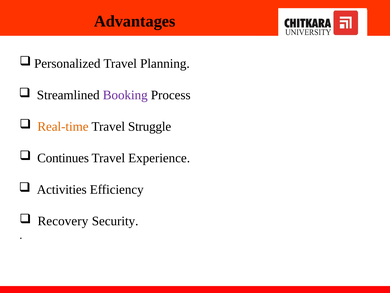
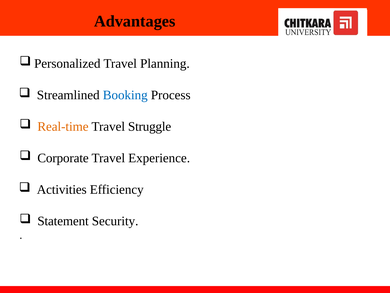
Booking colour: purple -> blue (125, 95)
Continues: Continues -> Corporate (63, 158)
Recovery: Recovery -> Statement (63, 221)
